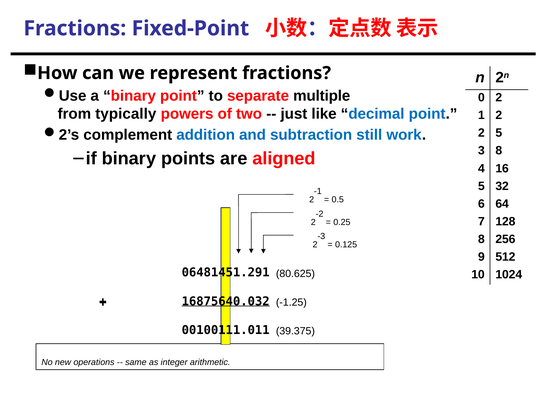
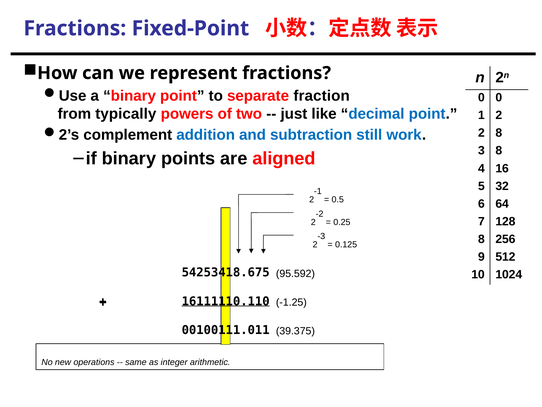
multiple: multiple -> fraction (322, 96)
0 2: 2 -> 0 (499, 97)
2 5: 5 -> 8 (499, 133)
06481451.291: 06481451.291 -> 54253418.675 (226, 272)
80.625: 80.625 -> 95.592 (295, 273)
16875640.032: 16875640.032 -> 16111110.110 (226, 301)
